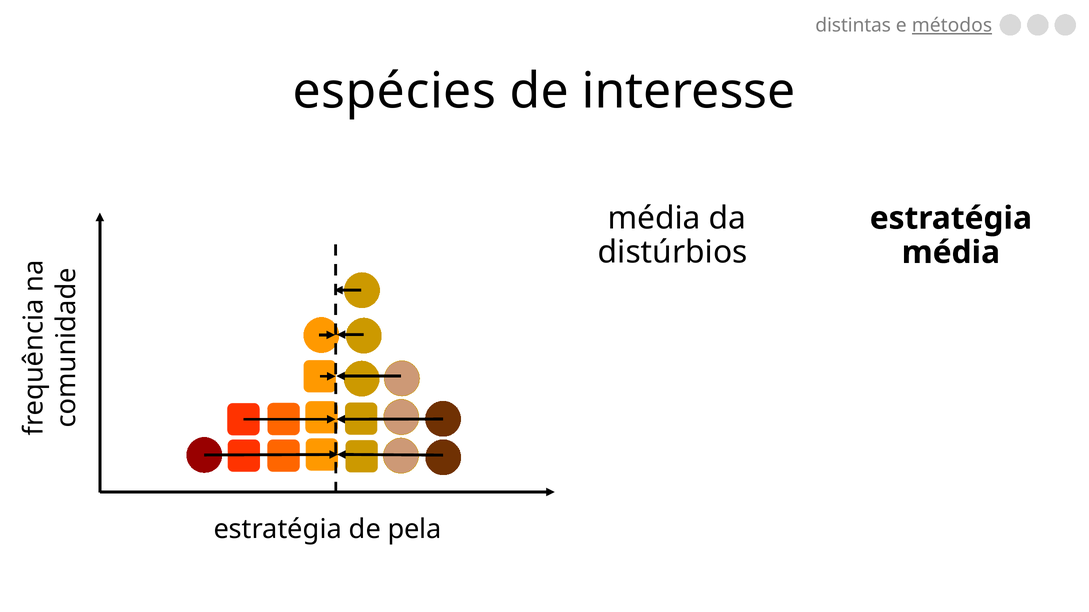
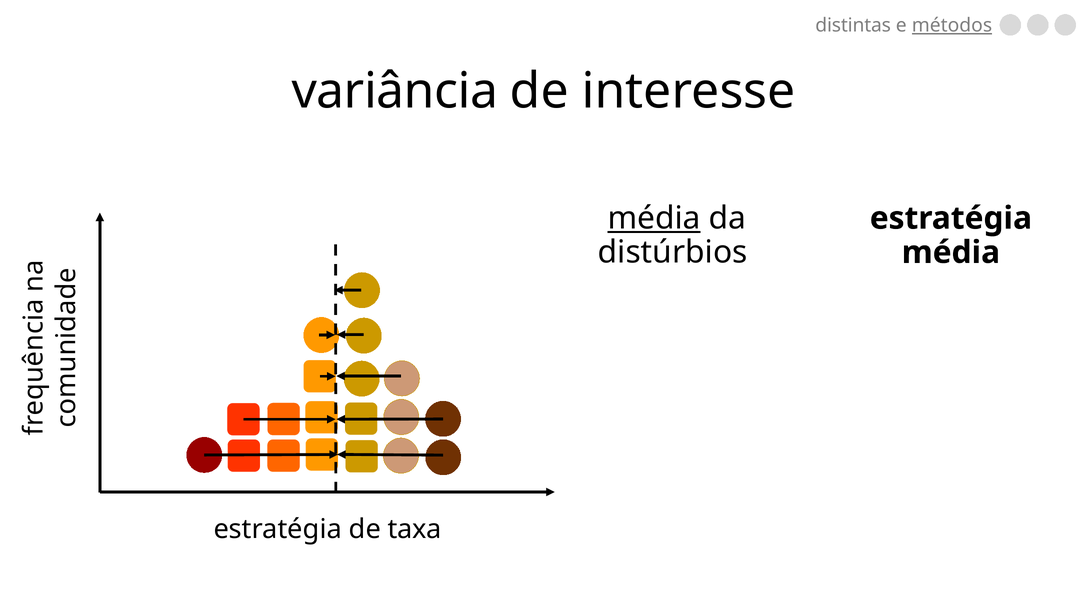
espécies: espécies -> variância (395, 91)
média underline: none -> present (654, 218)
pela: pela -> taxa (415, 530)
